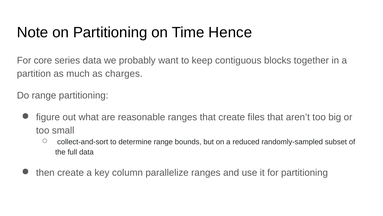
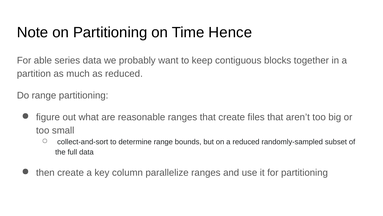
core: core -> able (43, 60)
as charges: charges -> reduced (124, 73)
